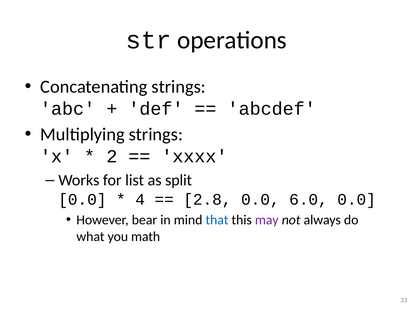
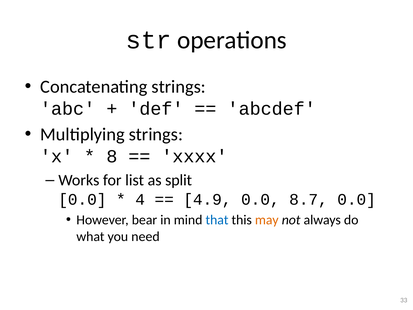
2: 2 -> 8 (112, 156)
2.8: 2.8 -> 4.9 (207, 199)
6.0: 6.0 -> 8.7 (308, 199)
may colour: purple -> orange (267, 220)
math: math -> need (145, 236)
